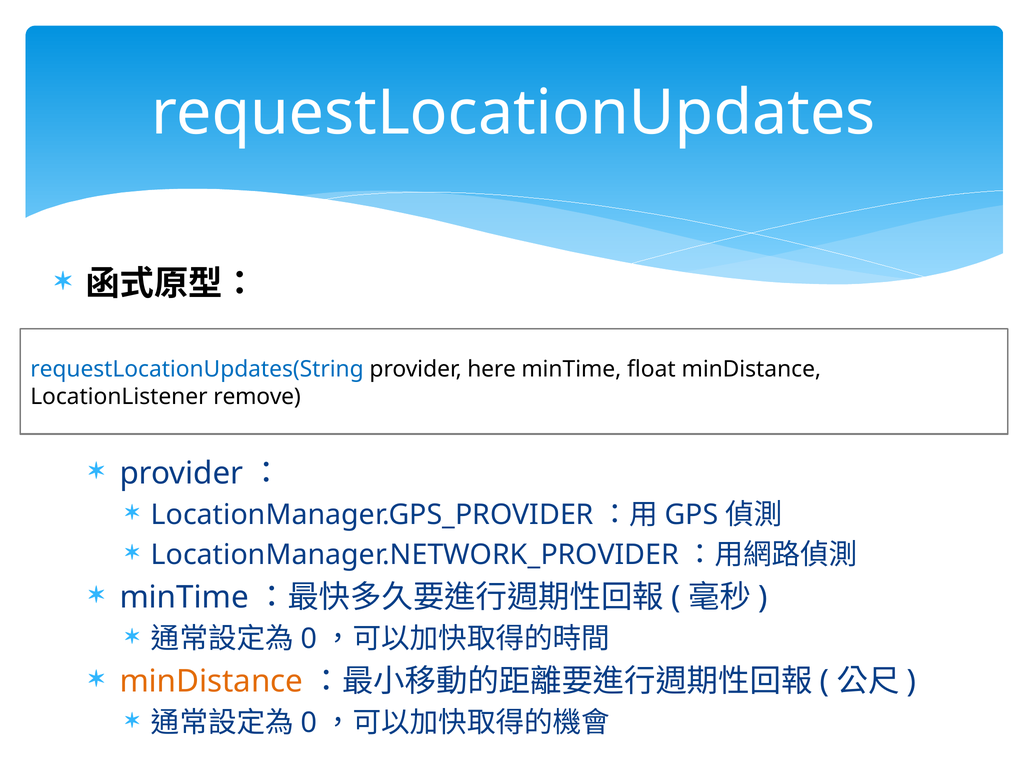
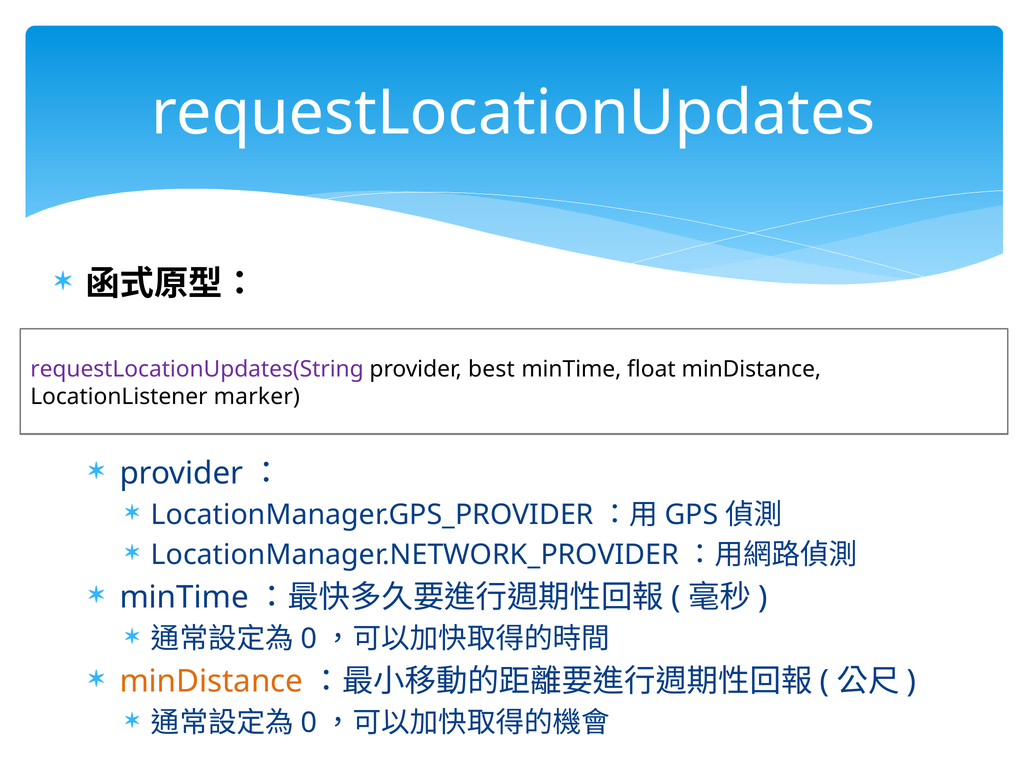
requestLocationUpdates(String colour: blue -> purple (197, 369)
here: here -> best (491, 369)
remove: remove -> marker (257, 397)
